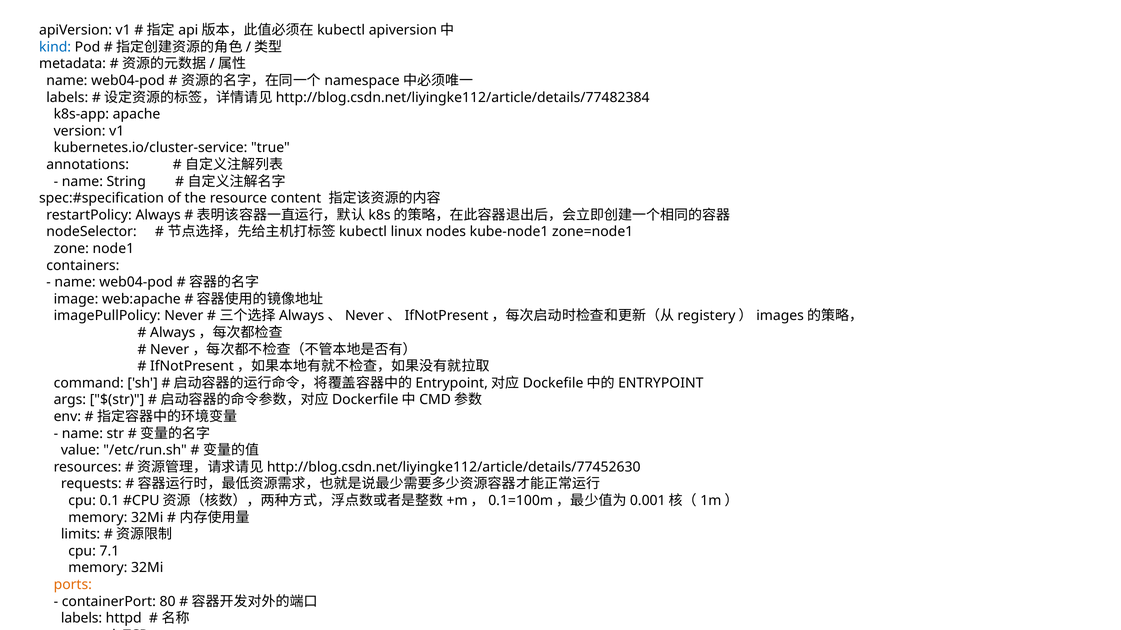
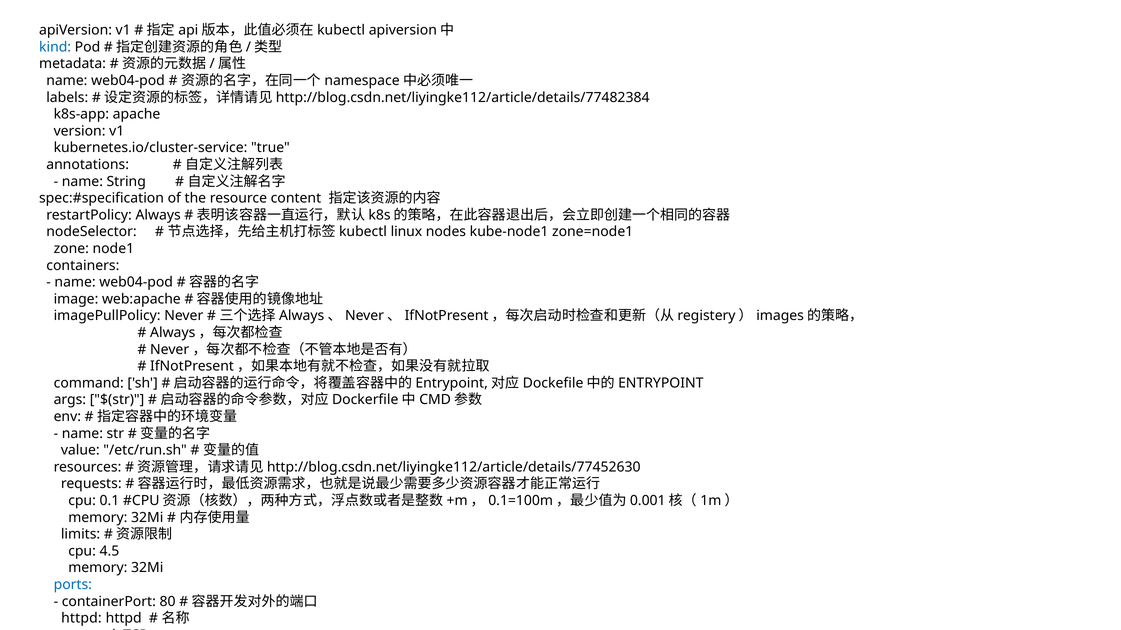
7.1: 7.1 -> 4.5 (109, 552)
ports colour: orange -> blue (73, 585)
labels: labels -> httpd (81, 619)
